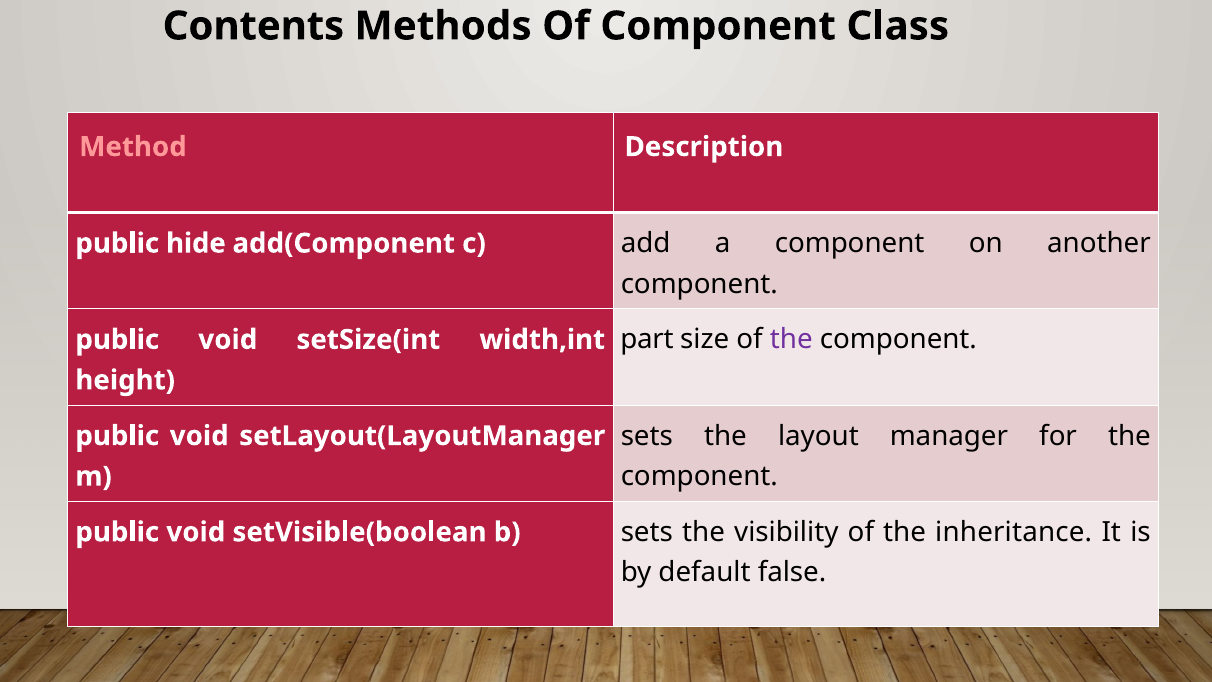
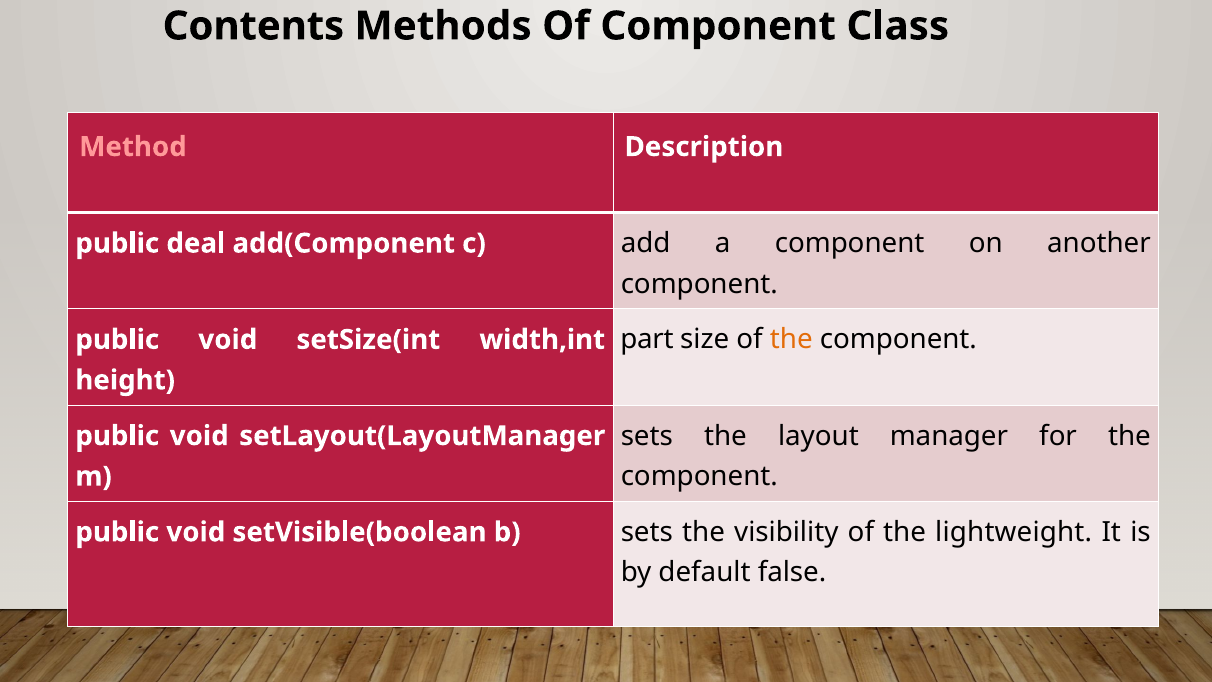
hide: hide -> deal (196, 243)
the colour: purple -> orange (791, 340)
inheritance: inheritance -> lightweight (1014, 532)
